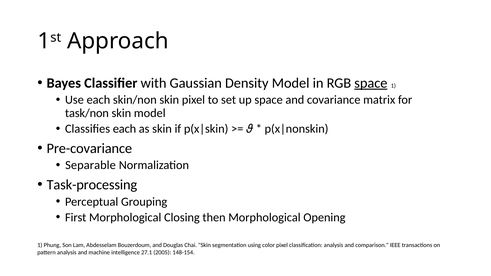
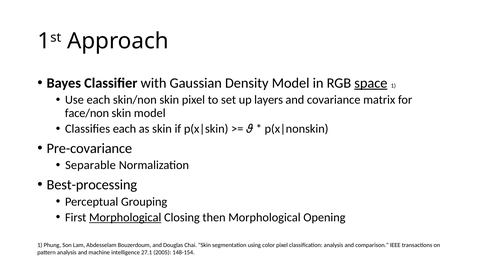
up space: space -> layers (269, 100)
task/non: task/non -> face/non (87, 113)
Task-processing: Task-processing -> Best-processing (92, 185)
Morphological underline: none -> present (125, 218)
